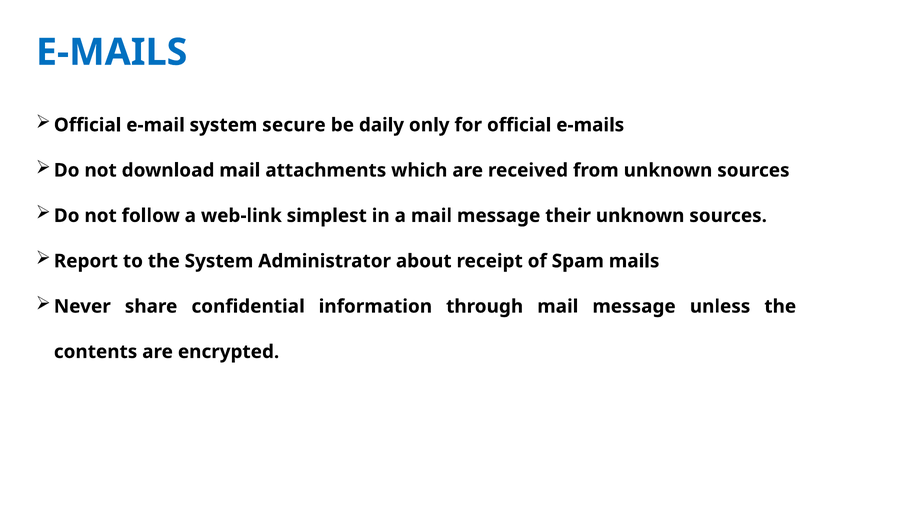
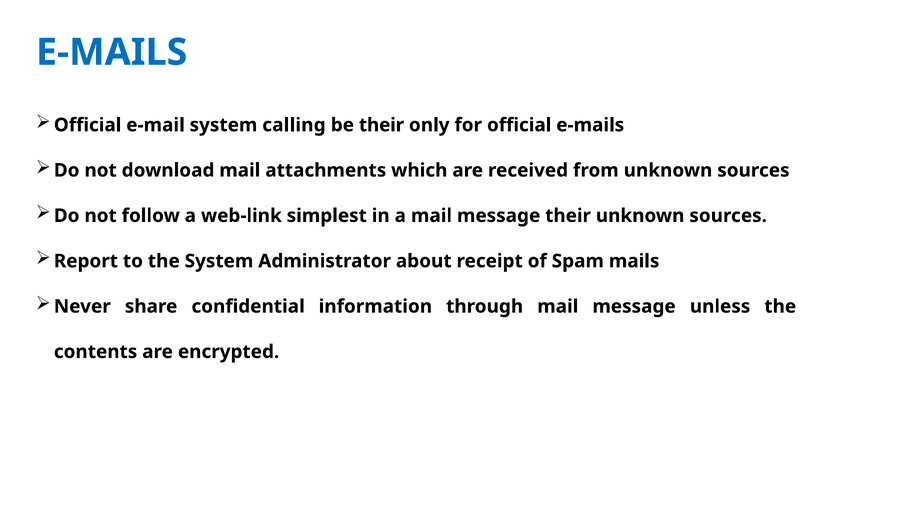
secure: secure -> calling (294, 125)
be daily: daily -> their (382, 125)
